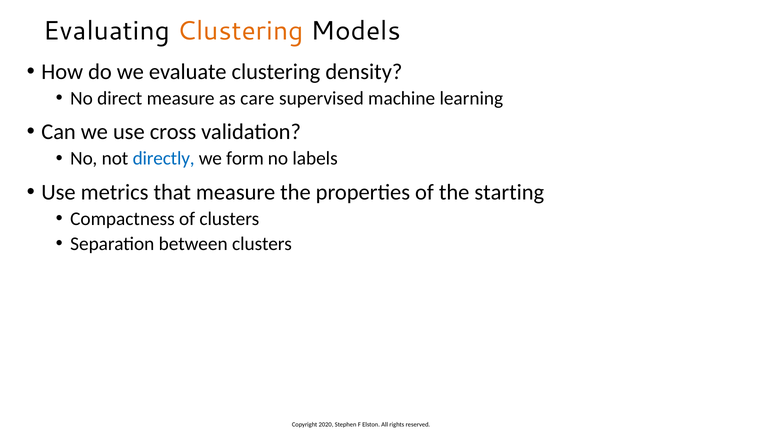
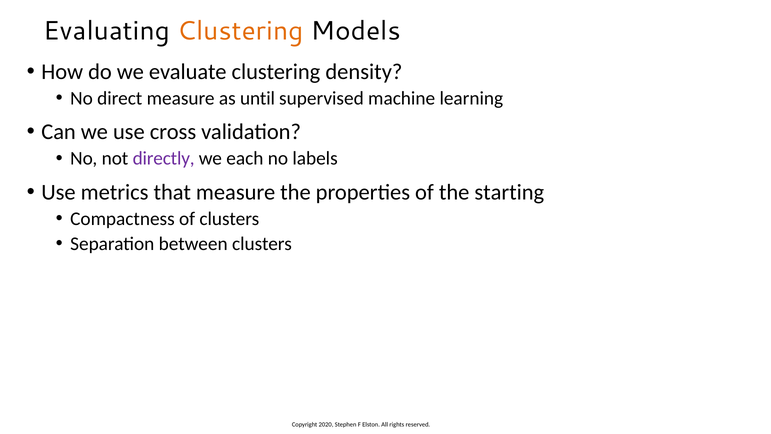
care: care -> until (257, 98)
directly colour: blue -> purple (164, 158)
form: form -> each (245, 158)
